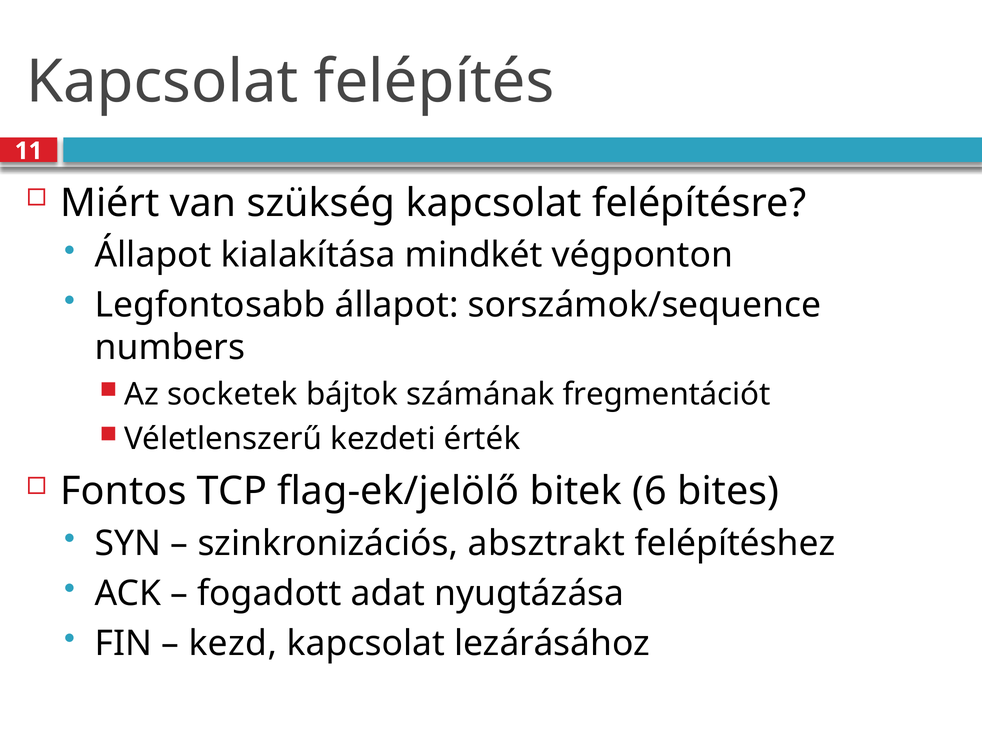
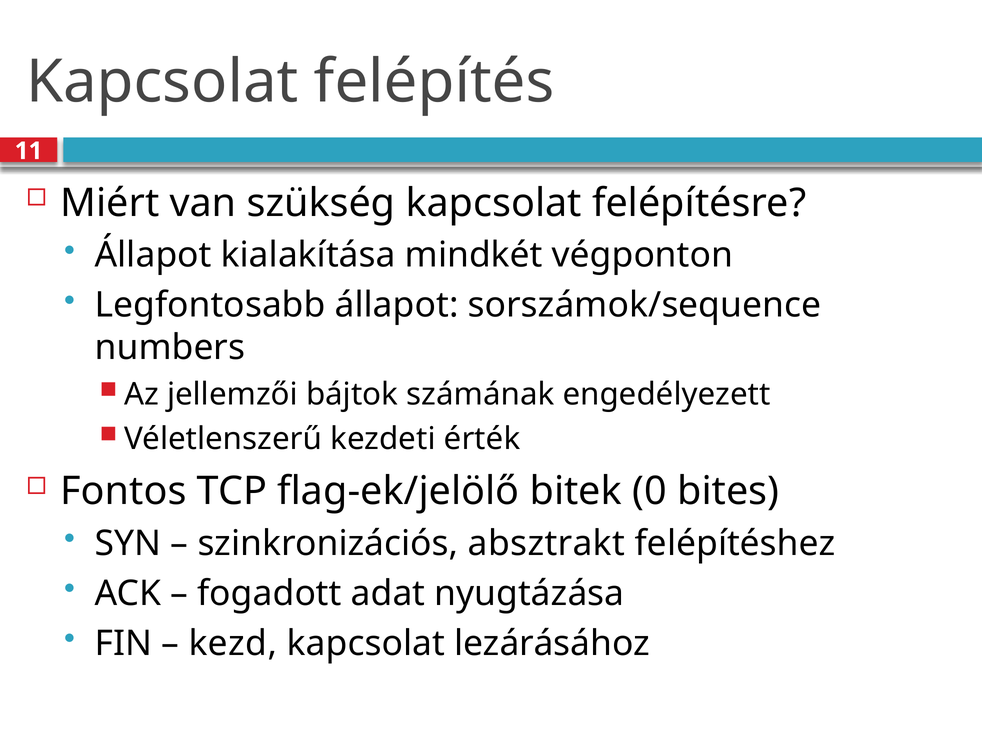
socketek: socketek -> jellemzői (232, 395)
fregmentációt: fregmentációt -> engedélyezett (666, 395)
6: 6 -> 0 (650, 492)
